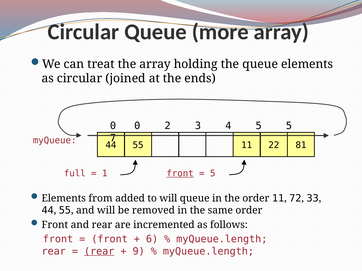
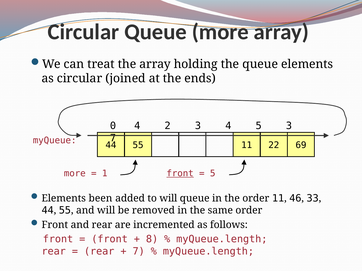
0 0: 0 -> 4 (137, 126)
5 5: 5 -> 3 (289, 126)
81: 81 -> 69 (301, 145)
full: full -> more (75, 174)
from: from -> been (100, 199)
72: 72 -> 46 (295, 199)
6: 6 -> 8 (152, 240)
rear underline: present -> none (99, 252)
9: 9 -> 7 (139, 252)
